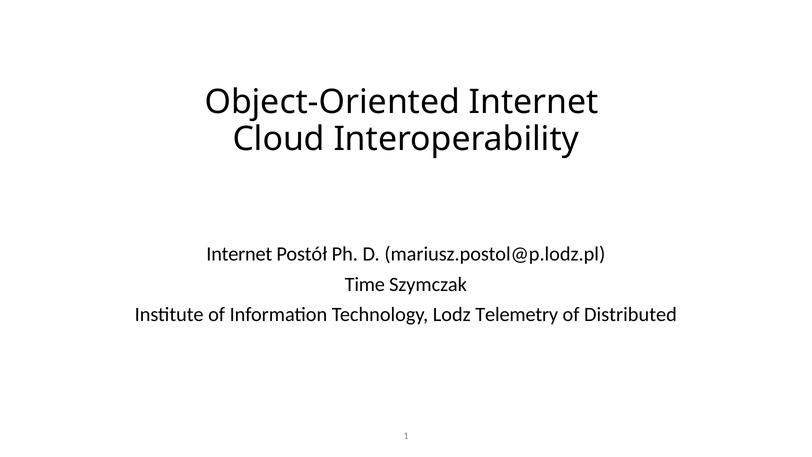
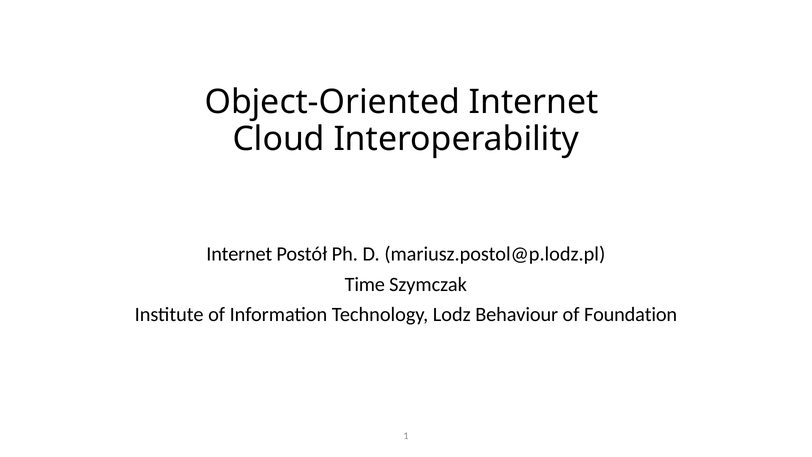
Telemetry: Telemetry -> Behaviour (517, 315)
Distributed: Distributed -> Foundation (631, 315)
